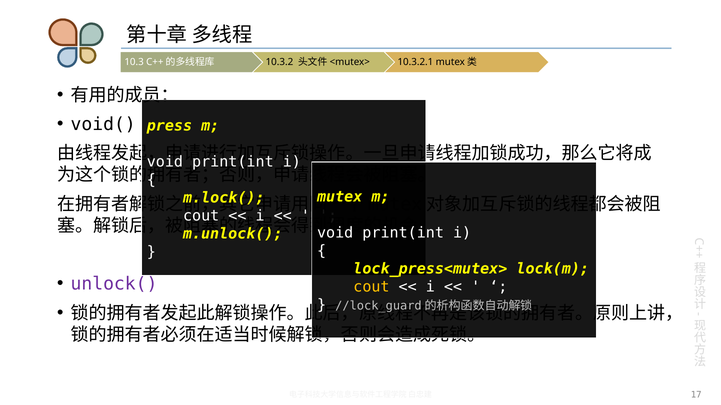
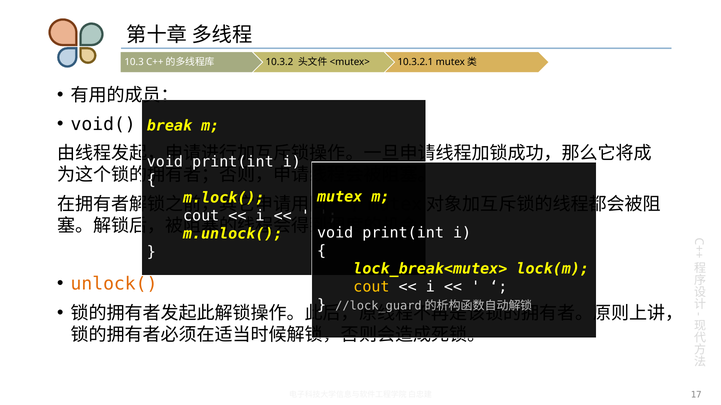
press: press -> break (169, 126)
lock_press<mutex>: lock_press<mutex> -> lock_break<mutex> (430, 269)
unlock( colour: purple -> orange (114, 284)
